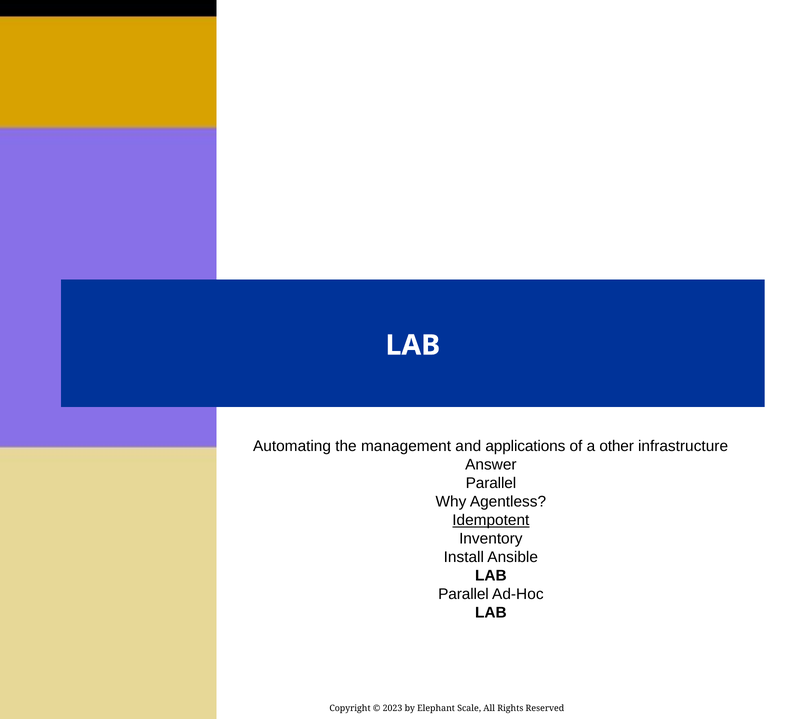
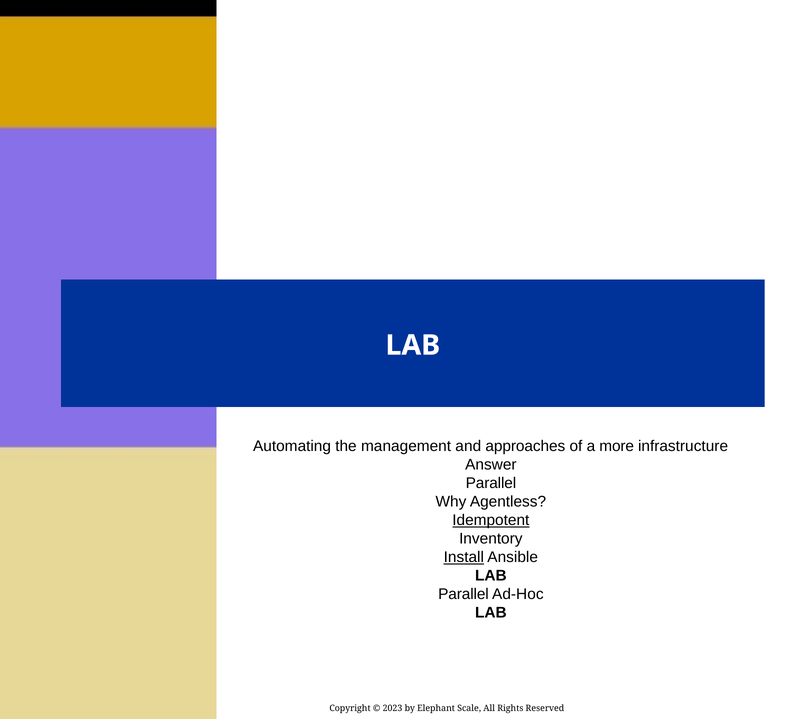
applications: applications -> approaches (525, 446)
other: other -> more (617, 446)
Install underline: none -> present (464, 557)
